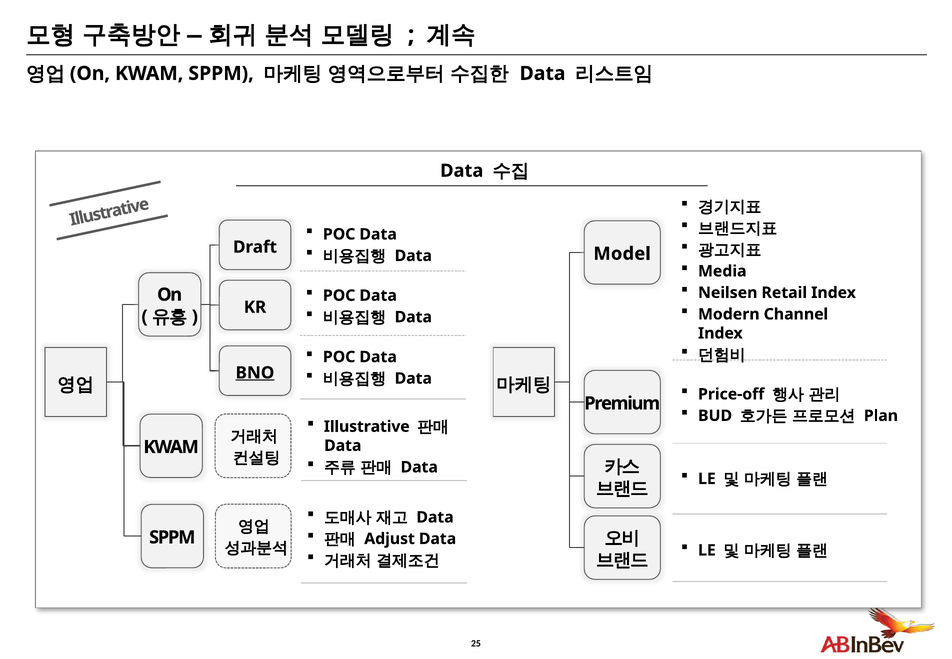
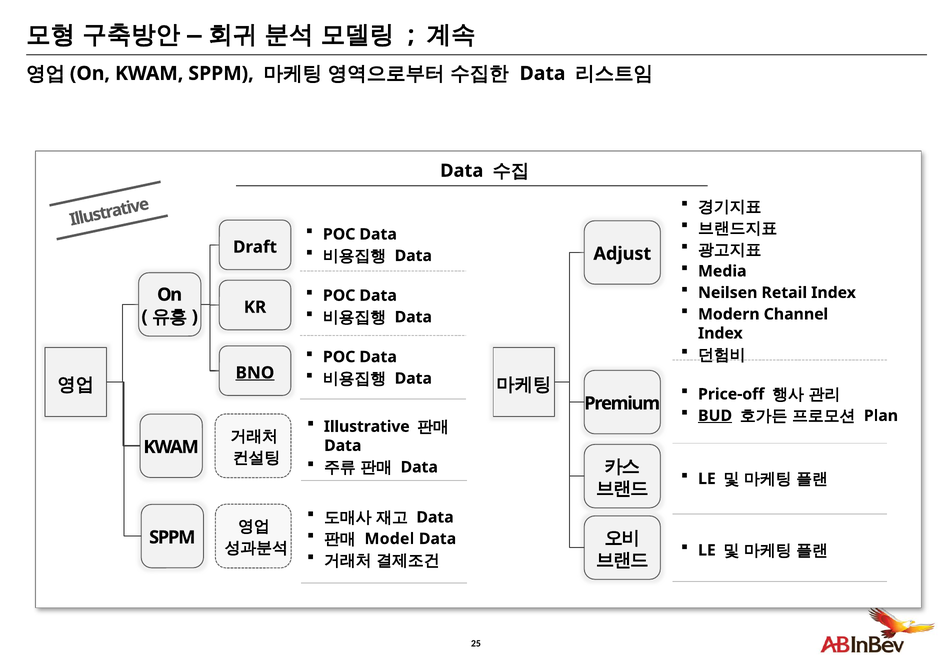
Model: Model -> Adjust (622, 254)
BUD underline: none -> present (715, 416)
Adjust: Adjust -> Model (389, 539)
